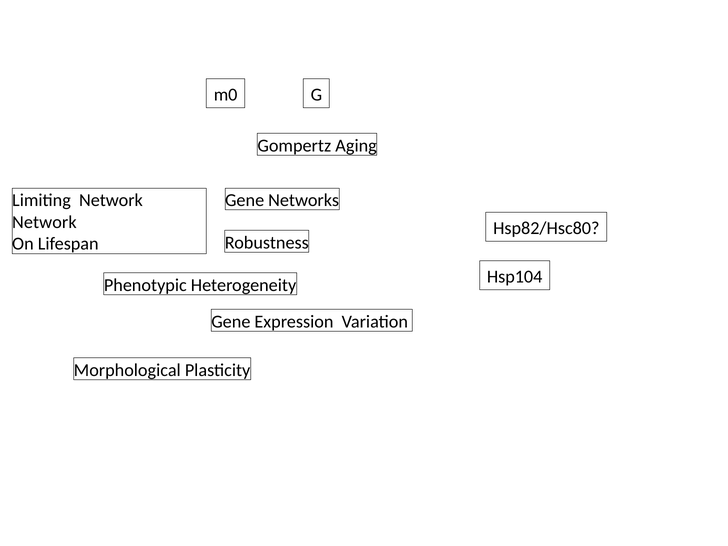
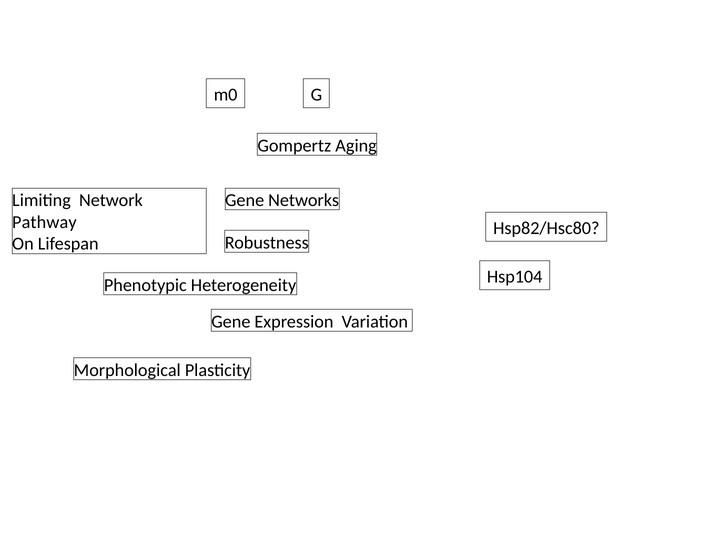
Network: Network -> Pathway (44, 222)
